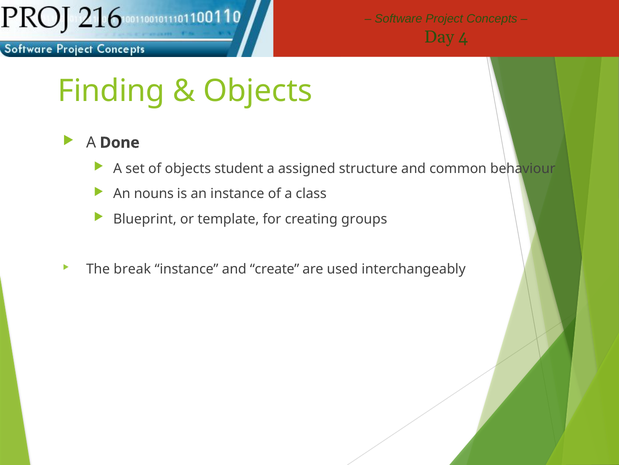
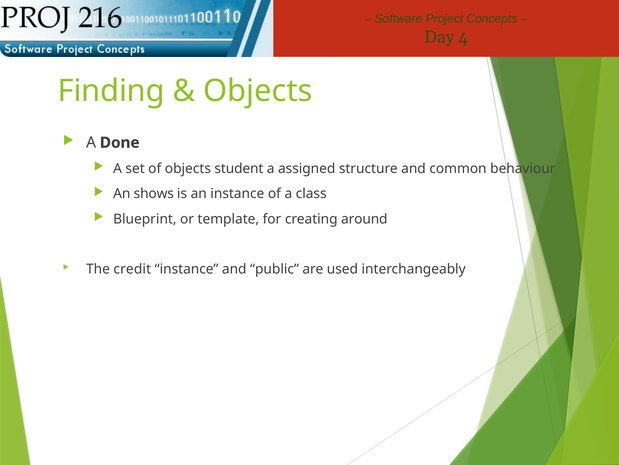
nouns: nouns -> shows (154, 194)
groups: groups -> around (364, 219)
break: break -> credit (132, 269)
create: create -> public (275, 269)
